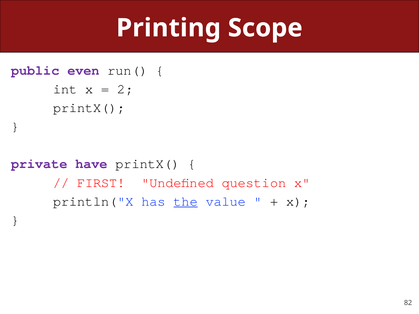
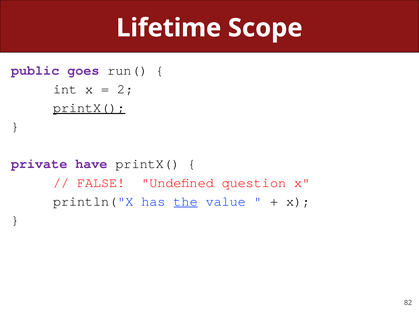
Printing: Printing -> Lifetime (169, 28)
even: even -> goes (84, 70)
printX( underline: none -> present (89, 108)
FIRST: FIRST -> FALSE (101, 183)
